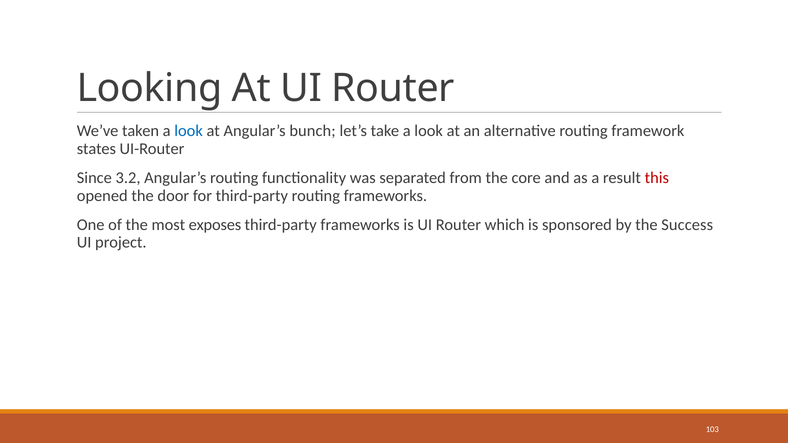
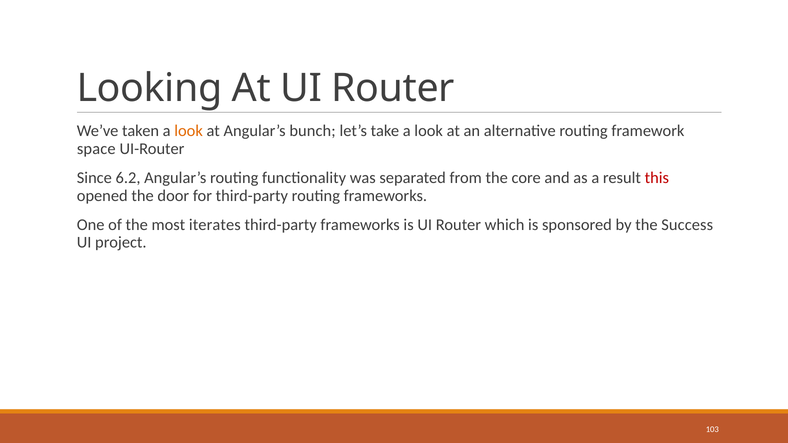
look colour: blue -> orange (189, 131)
states: states -> space (96, 149)
3.2: 3.2 -> 6.2 (128, 178)
exposes: exposes -> iterates (215, 225)
